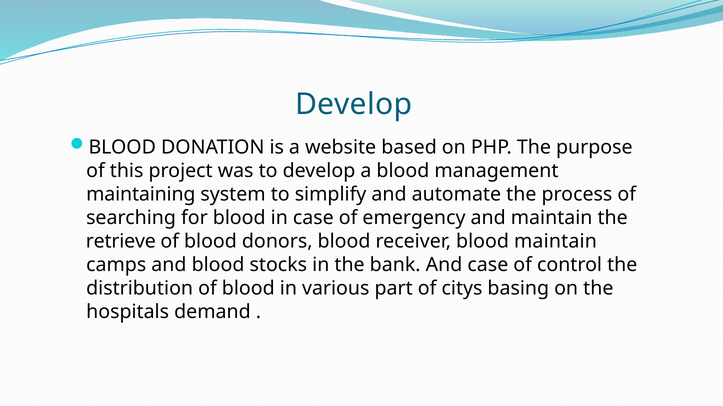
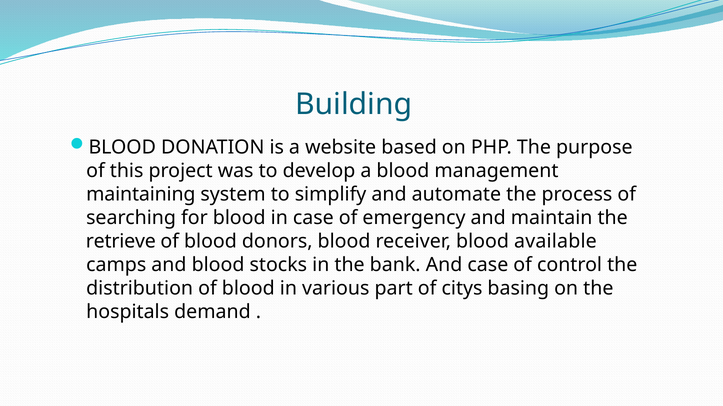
Develop: Develop -> Building (354, 105)
blood maintain: maintain -> available (555, 242)
